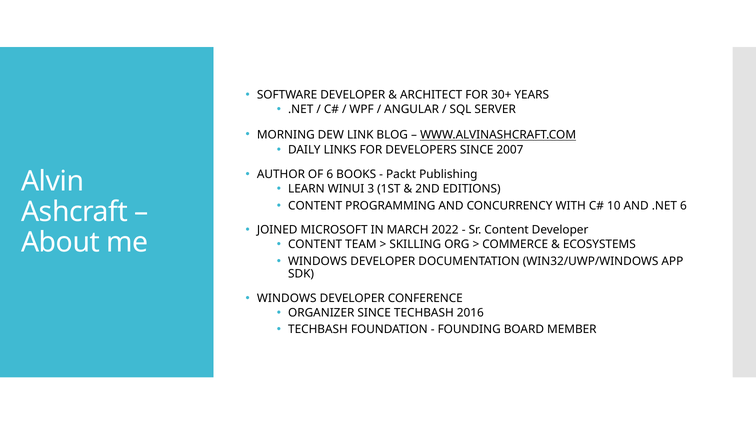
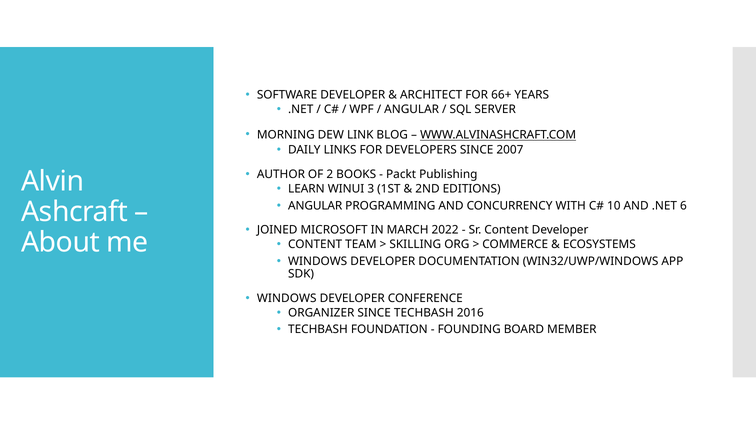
30+: 30+ -> 66+ (501, 95)
OF 6: 6 -> 2 (330, 174)
CONTENT: CONTENT -> ANGULAR (315, 206)
